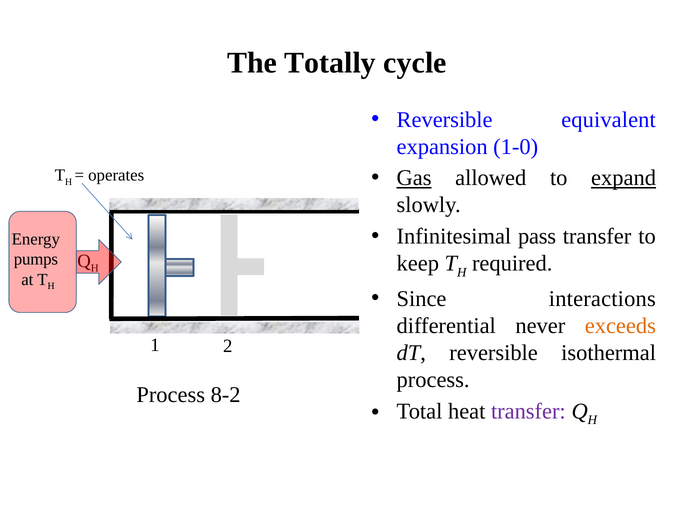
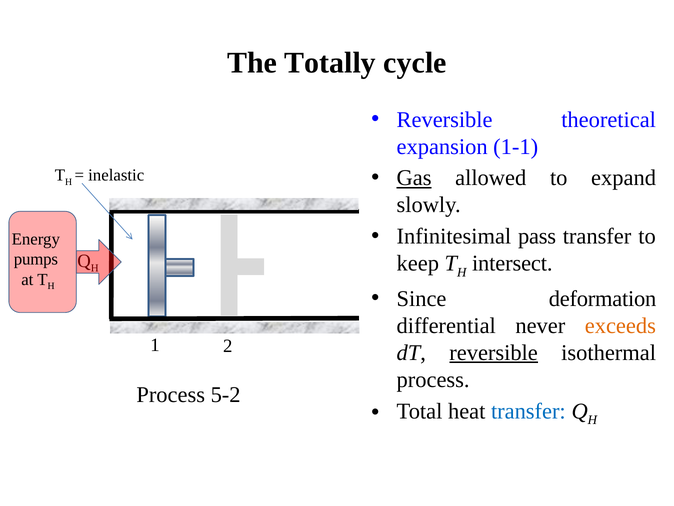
equivalent: equivalent -> theoretical (609, 119)
1-0: 1-0 -> 1-1 (516, 146)
expand underline: present -> none (624, 178)
operates: operates -> inelastic (116, 175)
required: required -> intersect (512, 263)
interactions: interactions -> deformation (603, 298)
reversible underline: none -> present (494, 352)
8-2: 8-2 -> 5-2 (226, 395)
transfer colour: purple -> blue (528, 411)
